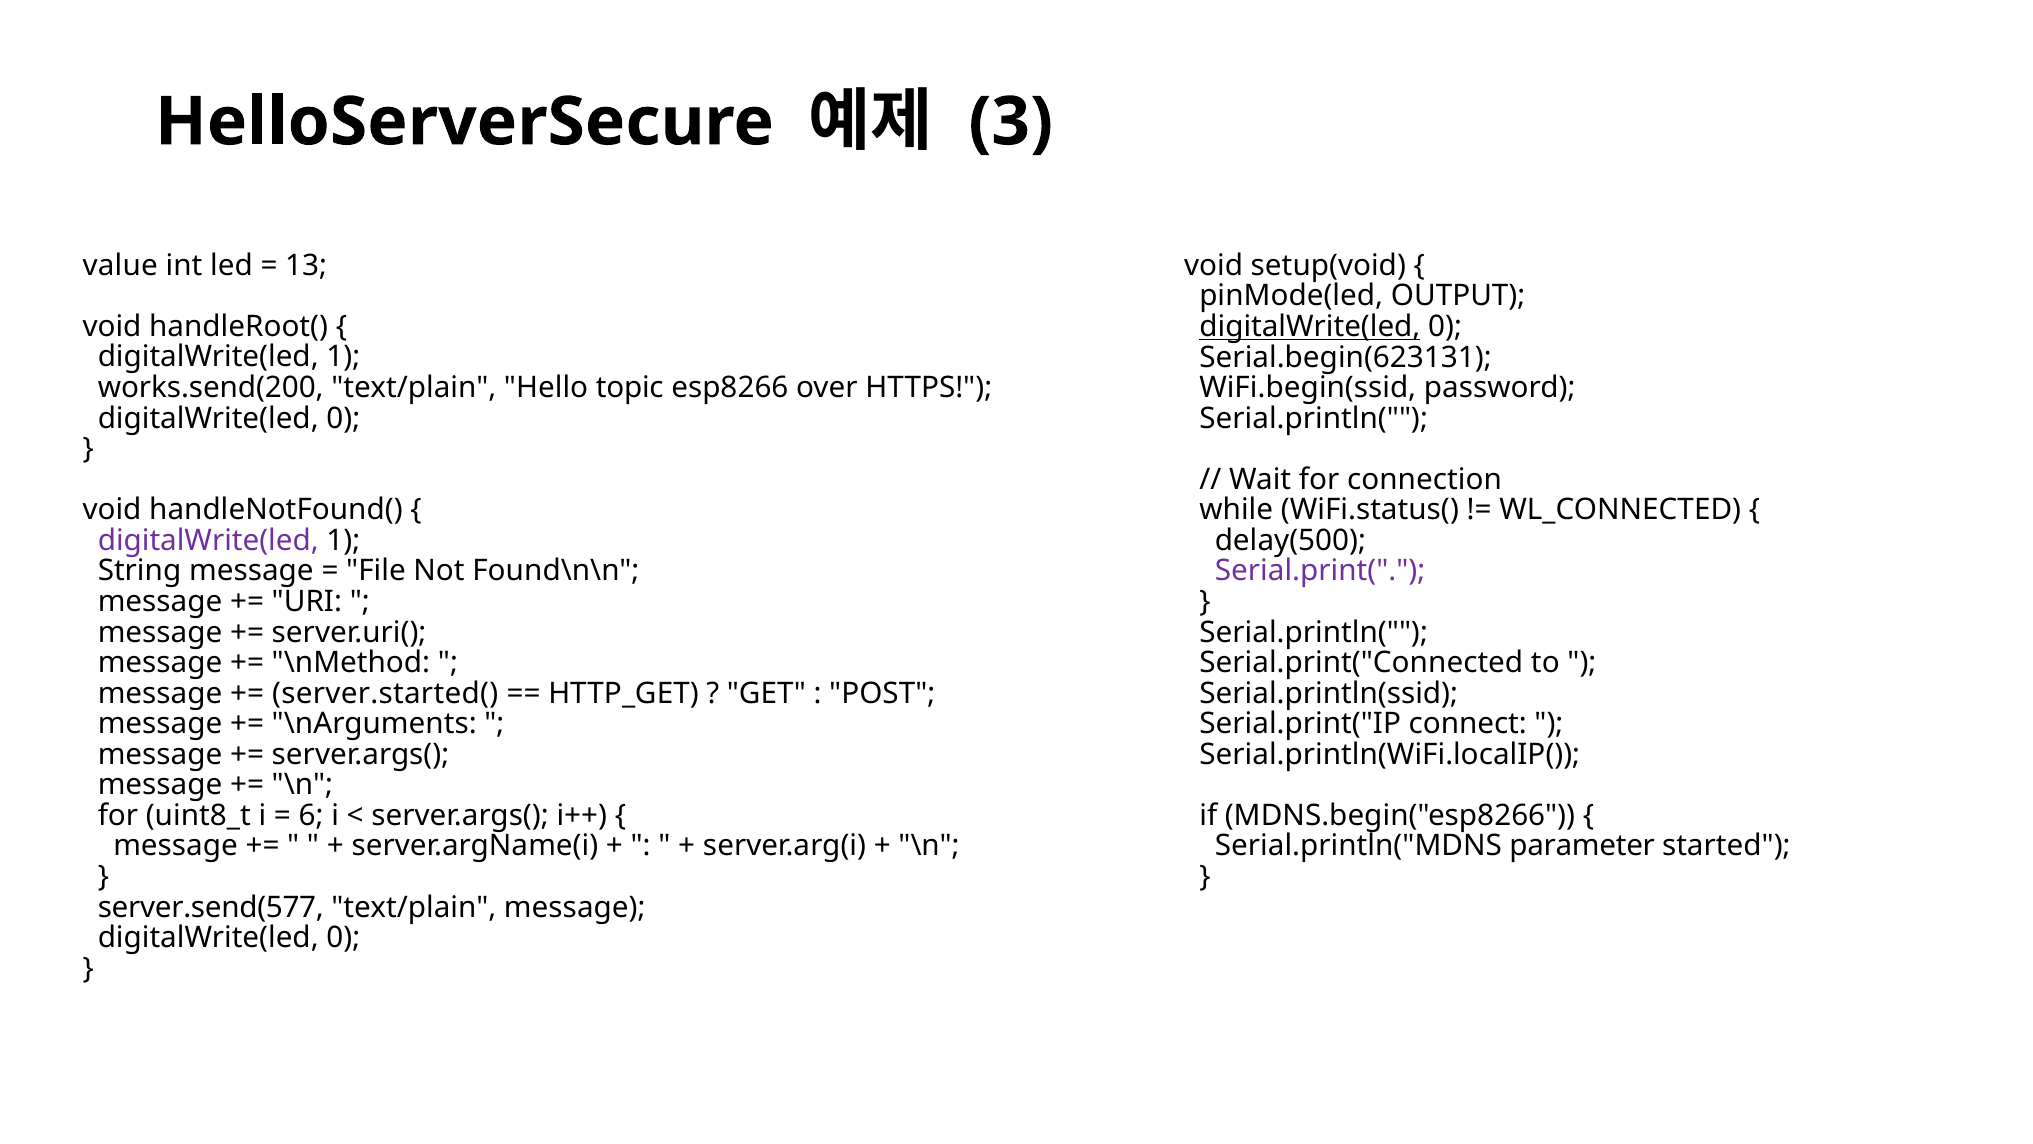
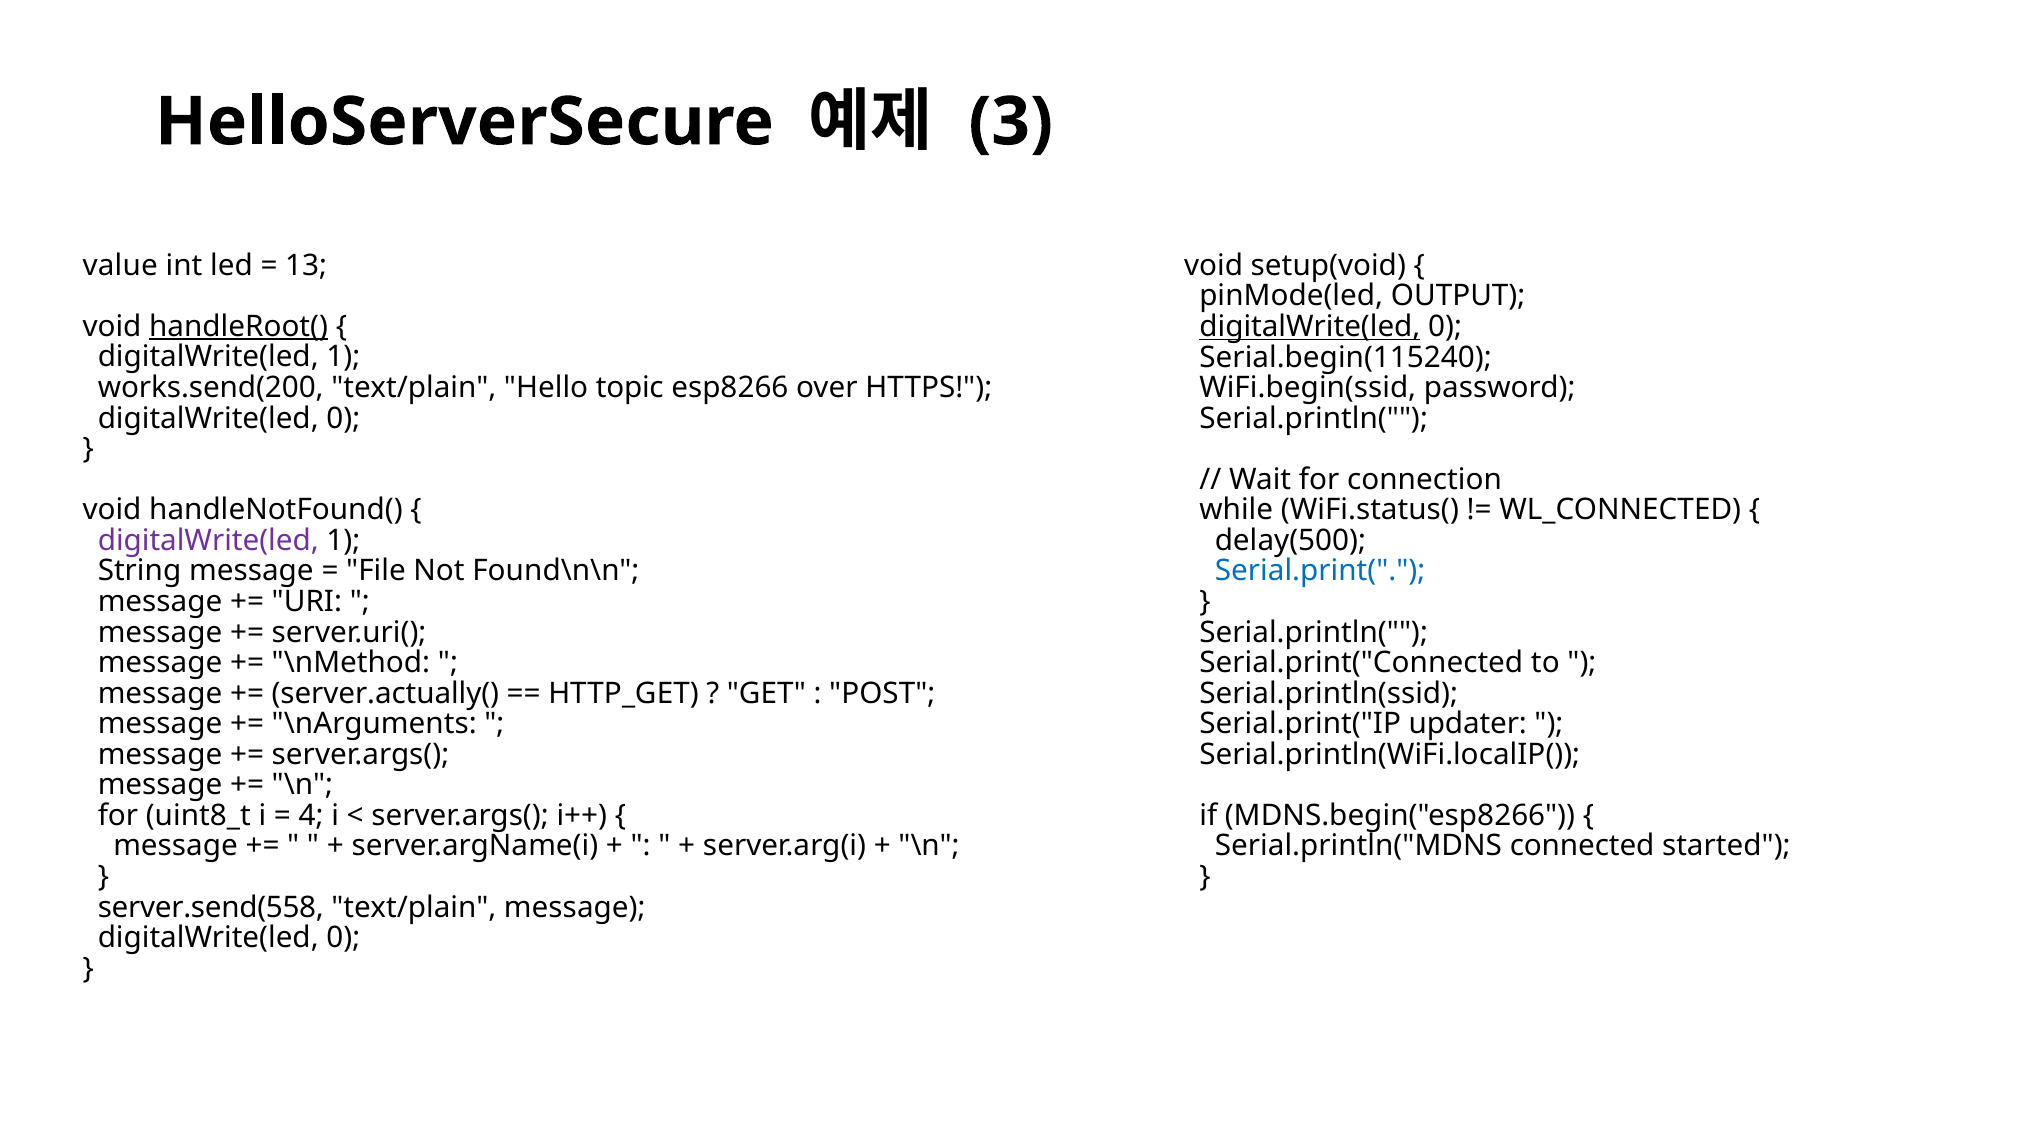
handleRoot( underline: none -> present (239, 326)
Serial.begin(623131: Serial.begin(623131 -> Serial.begin(115240 (1346, 357)
Serial.print( colour: purple -> blue (1320, 571)
server.started(: server.started( -> server.actually( (385, 693)
connect: connect -> updater (1468, 724)
6: 6 -> 4 (311, 815)
parameter: parameter -> connected (1582, 846)
server.send(577: server.send(577 -> server.send(558 (211, 907)
